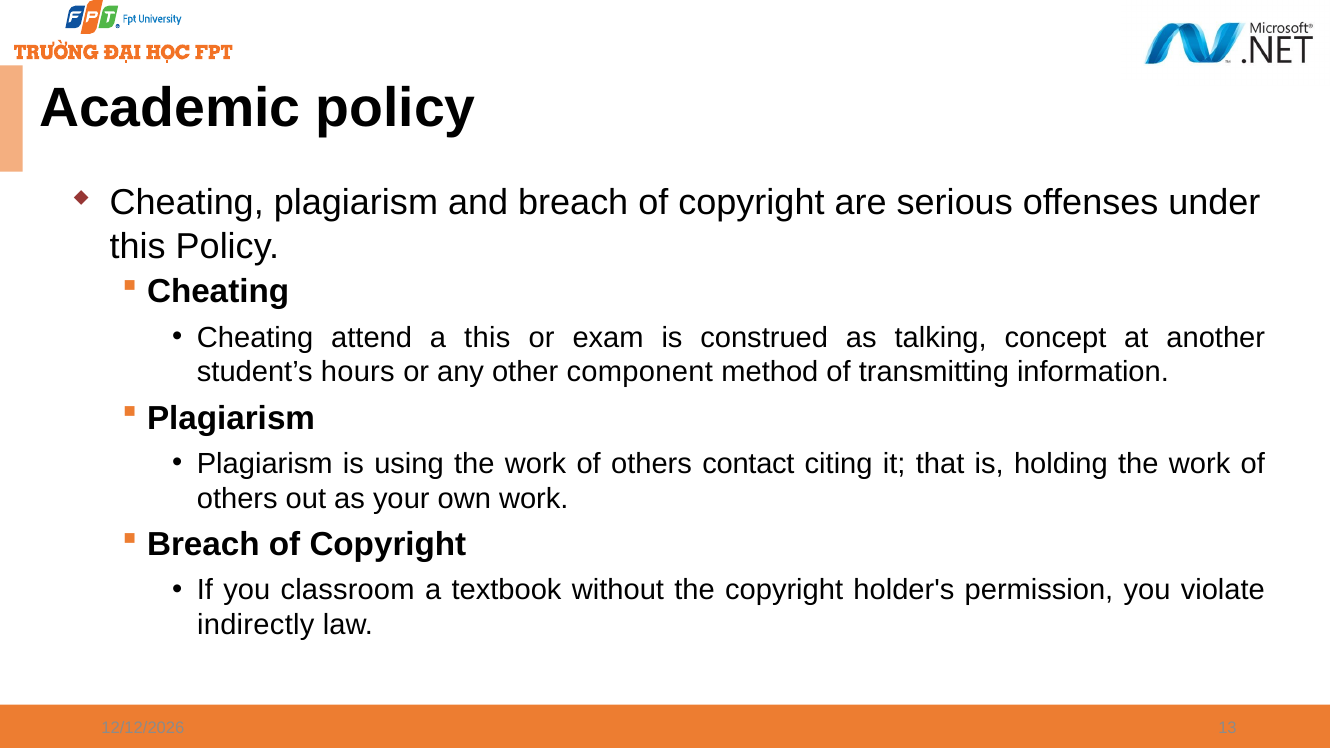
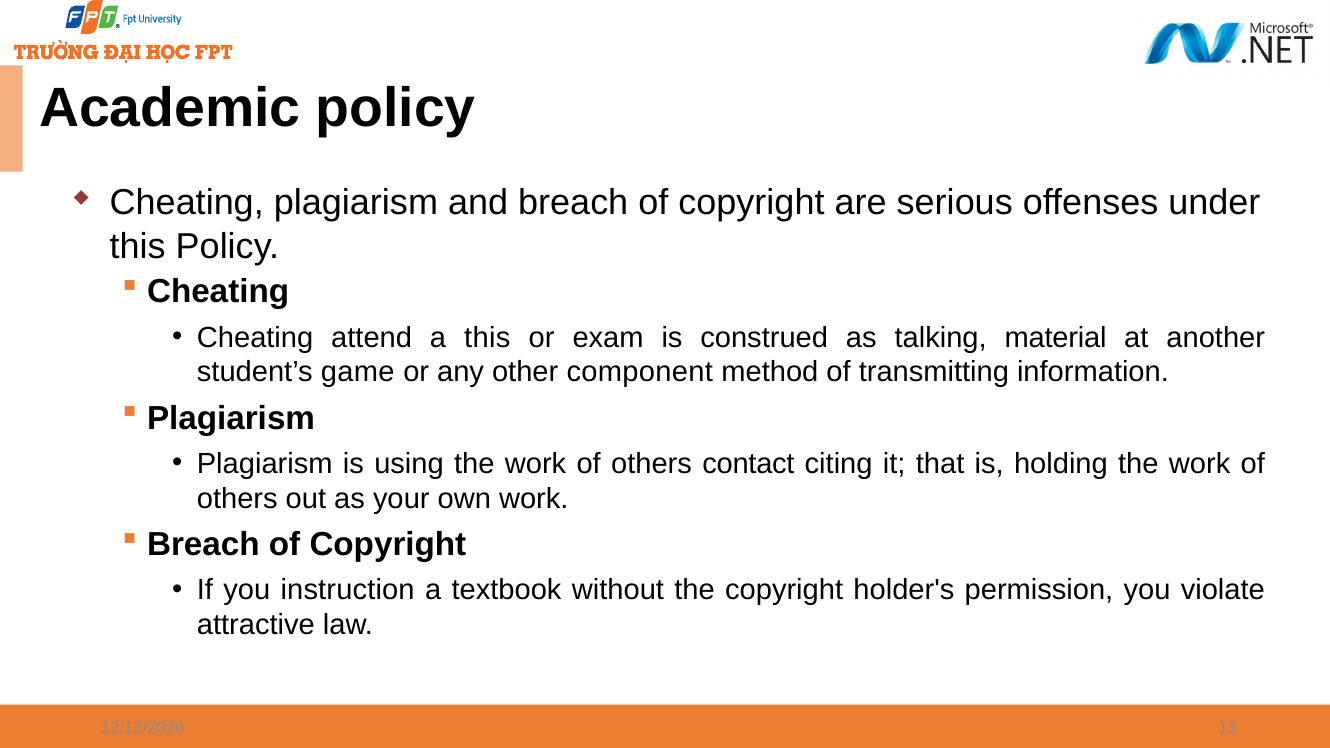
concept: concept -> material (1056, 337)
hours: hours -> game (358, 372)
classroom: classroom -> instruction (348, 590)
indirectly: indirectly -> attractive (256, 625)
